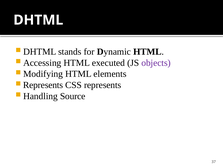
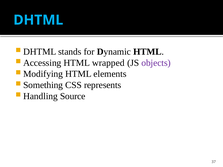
DHTML colour: white -> light blue (38, 20)
executed: executed -> wrapped (108, 63)
Represents: Represents -> Something (43, 85)
